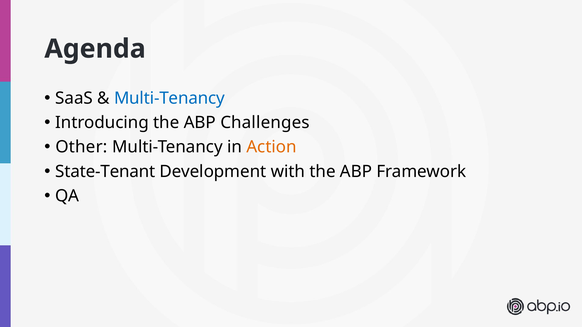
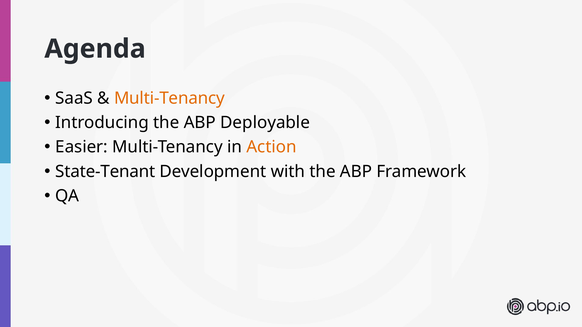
Multi-Tenancy colour: blue -> orange (169, 98)
Challenges: Challenges -> Deployable (265, 123)
Other: Other -> Easier (82, 147)
